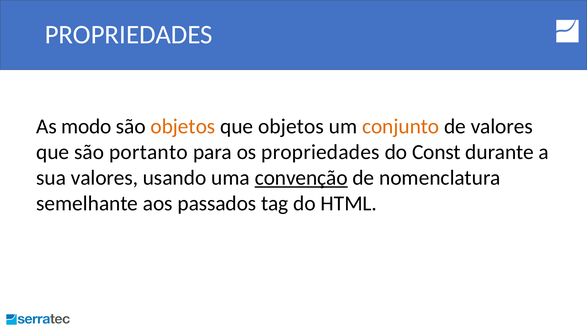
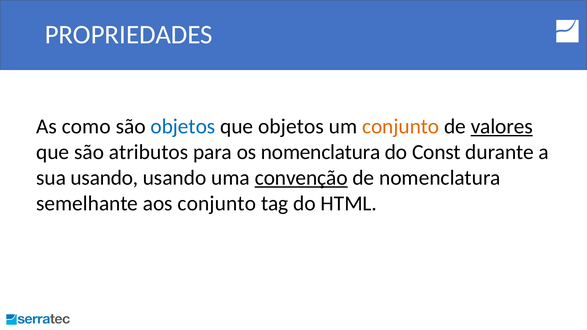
modo: modo -> como (86, 126)
objetos colour: orange -> blue (183, 126)
valores underline: none -> present (502, 126)
portanto: portanto -> atributos (149, 152)
os propriedades: propriedades -> nomenclatura (321, 152)
sua valores: valores -> usando (104, 178)
aos passados: passados -> conjunto (217, 204)
